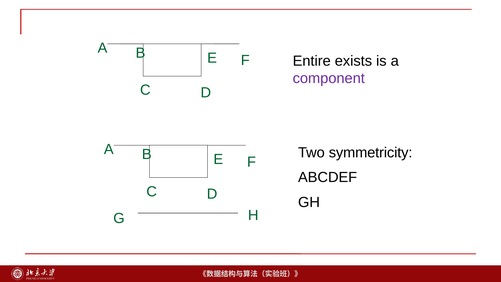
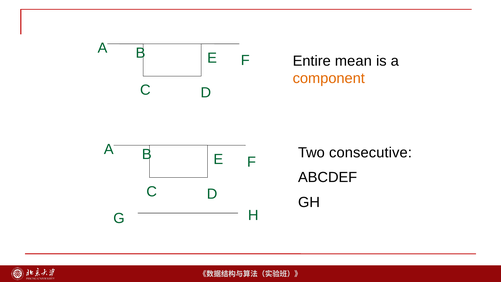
exists: exists -> mean (353, 61)
component colour: purple -> orange (329, 78)
symmetricity: symmetricity -> consecutive (370, 153)
